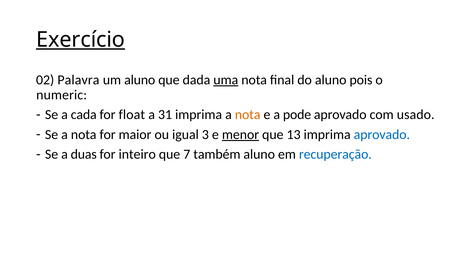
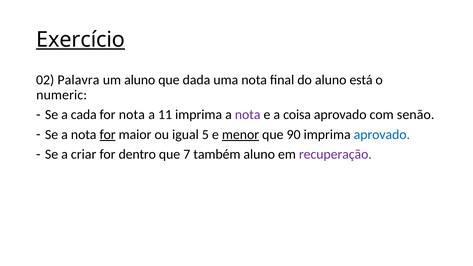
uma underline: present -> none (226, 80)
pois: pois -> está (361, 80)
for float: float -> nota (132, 115)
31: 31 -> 11 (165, 115)
nota colour: orange -> purple (248, 115)
pode: pode -> coisa (297, 115)
usado: usado -> senão (416, 115)
for underline: none -> present (108, 135)
3: 3 -> 5 (205, 135)
13: 13 -> 90 (294, 135)
duas: duas -> criar (84, 154)
inteiro: inteiro -> dentro (137, 154)
recuperação colour: blue -> purple (335, 154)
